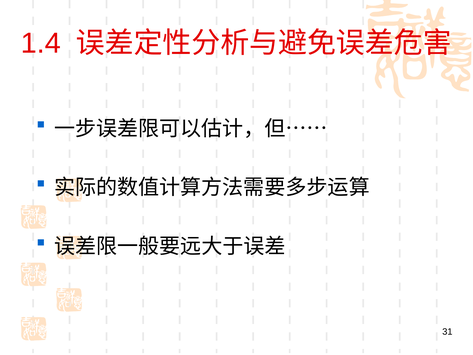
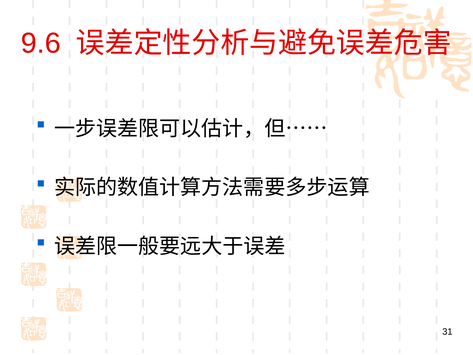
1.4: 1.4 -> 9.6 (41, 43)
